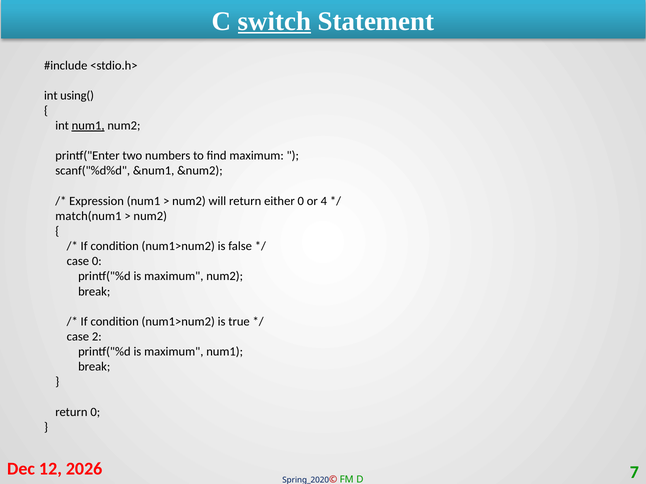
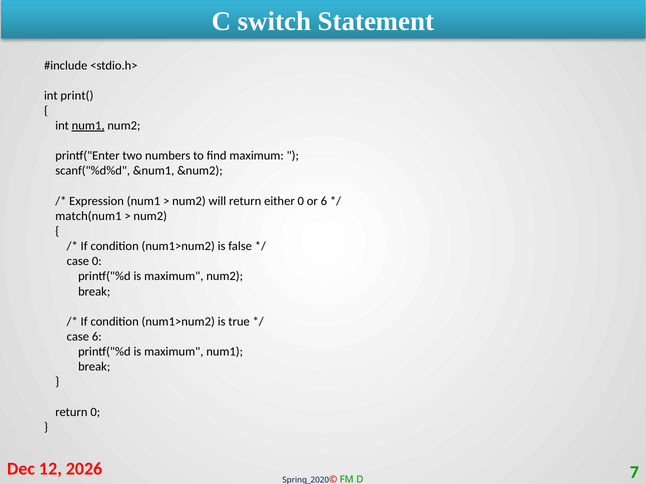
switch underline: present -> none (274, 21)
using(: using( -> print( (77, 96)
or 4: 4 -> 6 (324, 201)
case 2: 2 -> 6 (97, 337)
